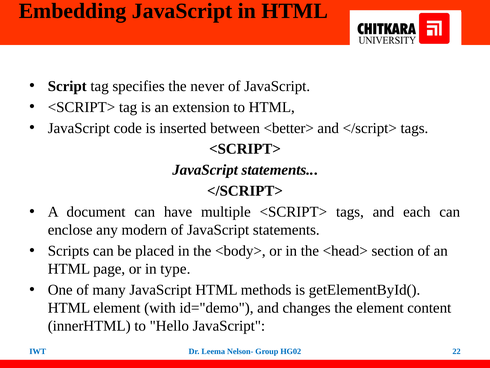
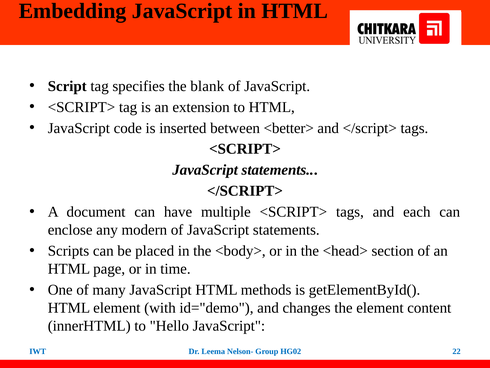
never: never -> blank (207, 86)
type: type -> time (175, 269)
